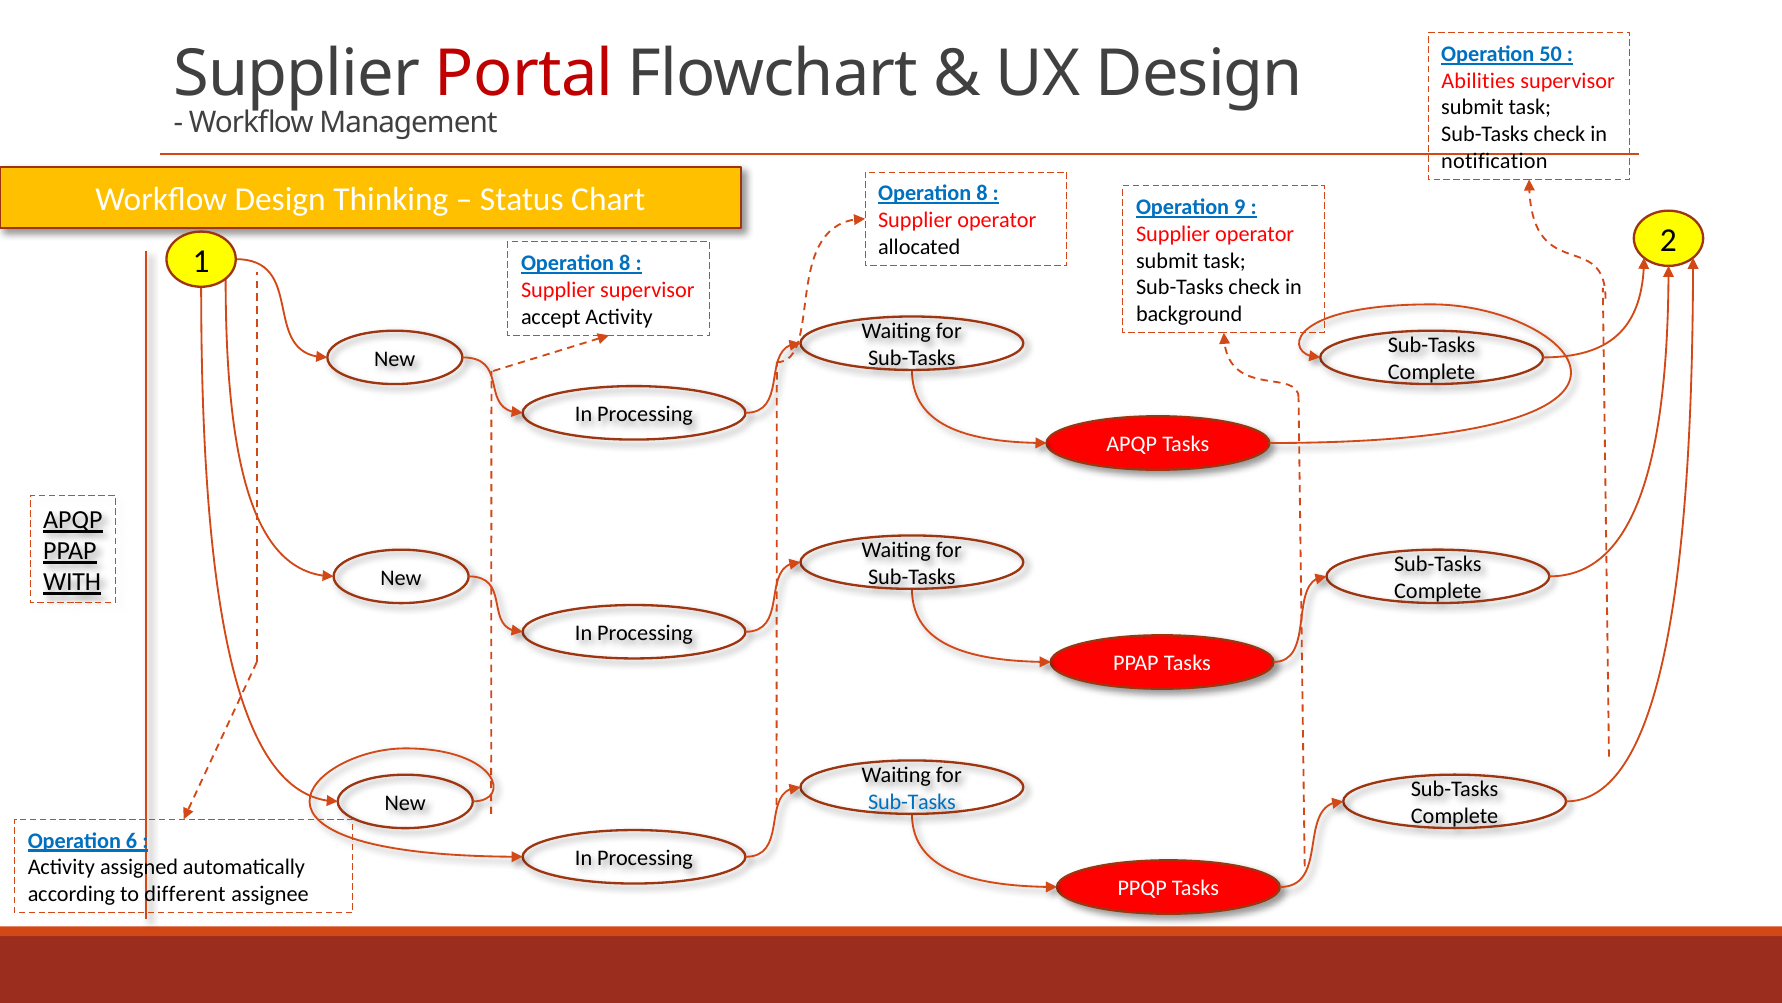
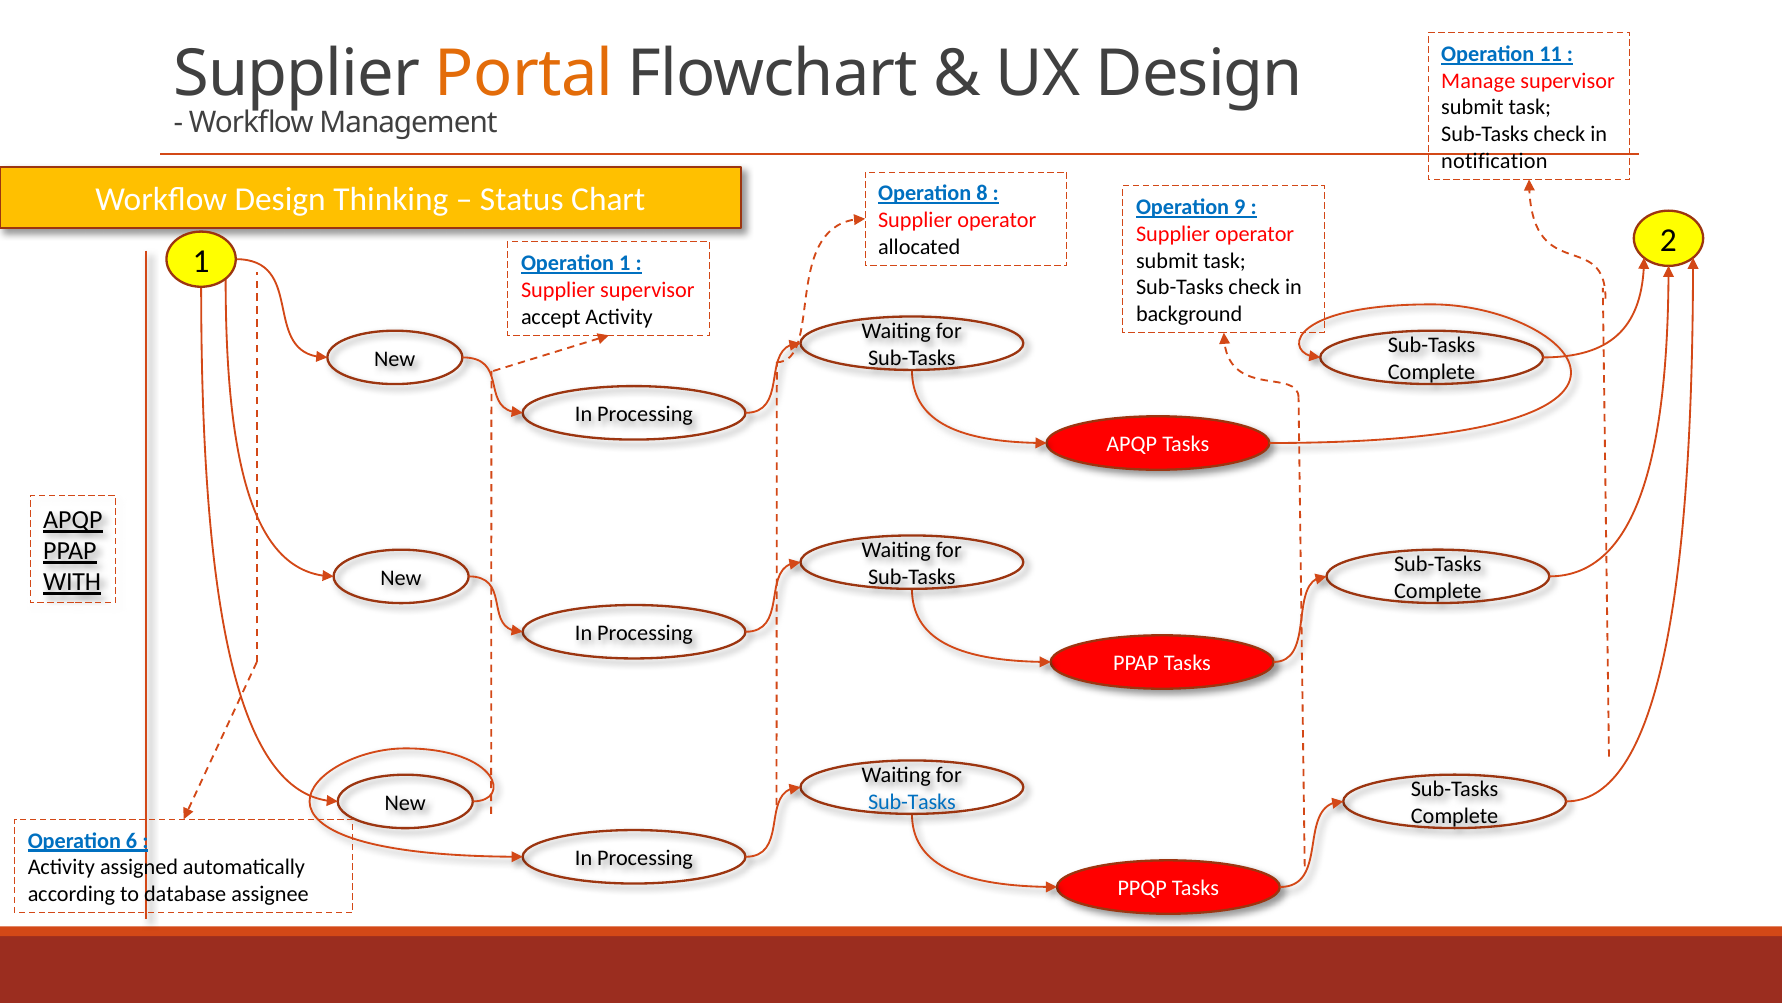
50: 50 -> 11 (1551, 54)
Portal colour: red -> orange (524, 74)
Abilities: Abilities -> Manage (1478, 81)
8: 8 -> 1 (625, 263)
different: different -> database (185, 894)
